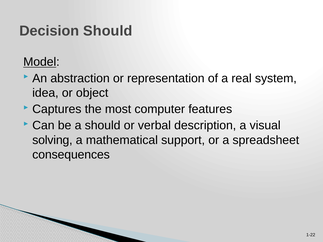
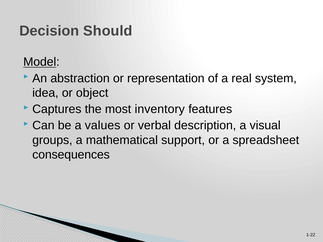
computer: computer -> inventory (160, 109)
a should: should -> values (103, 126)
solving: solving -> groups (52, 140)
